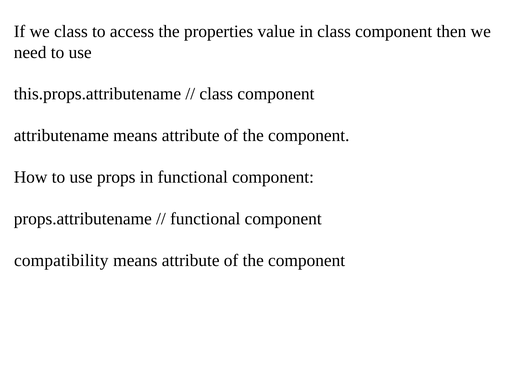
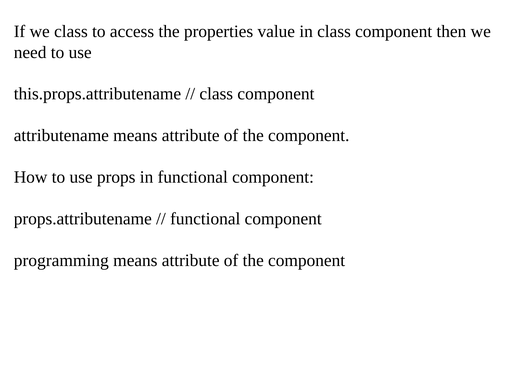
compatibility: compatibility -> programming (61, 260)
